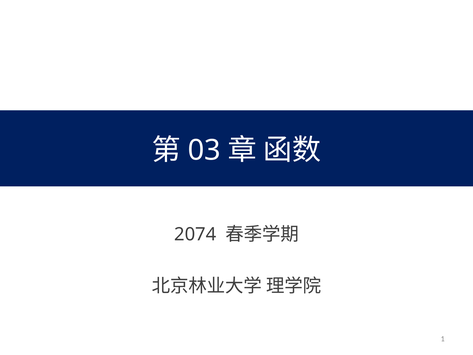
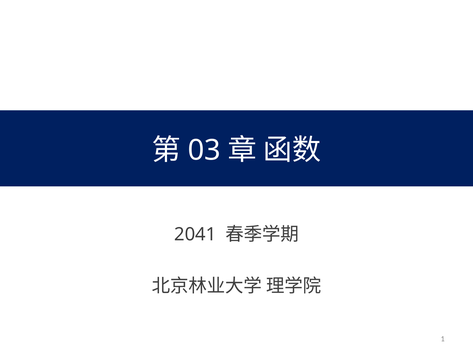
2074: 2074 -> 2041 (195, 234)
